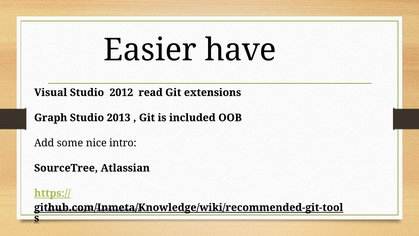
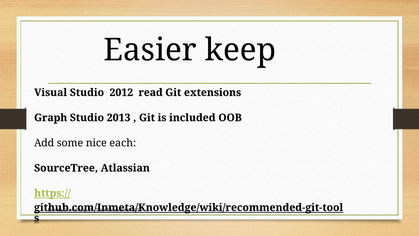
have: have -> keep (240, 50)
intro: intro -> each (123, 143)
